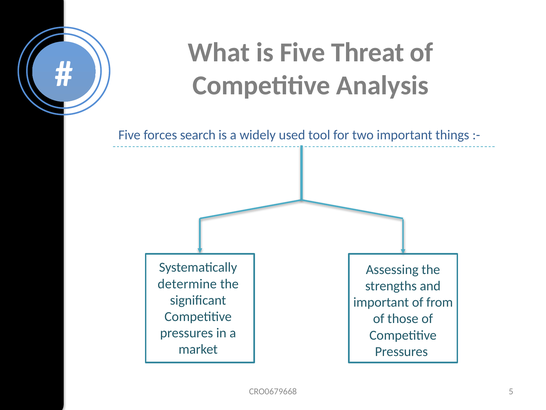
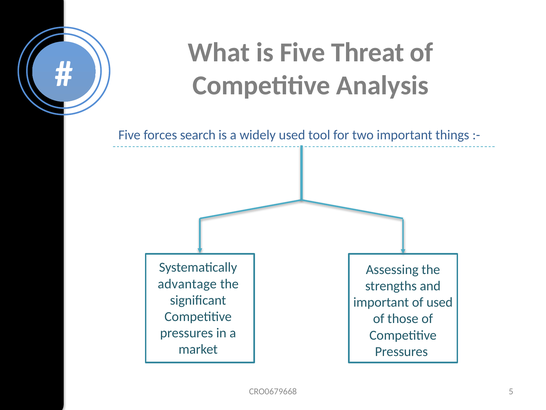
determine: determine -> advantage (187, 284)
of from: from -> used (440, 302)
